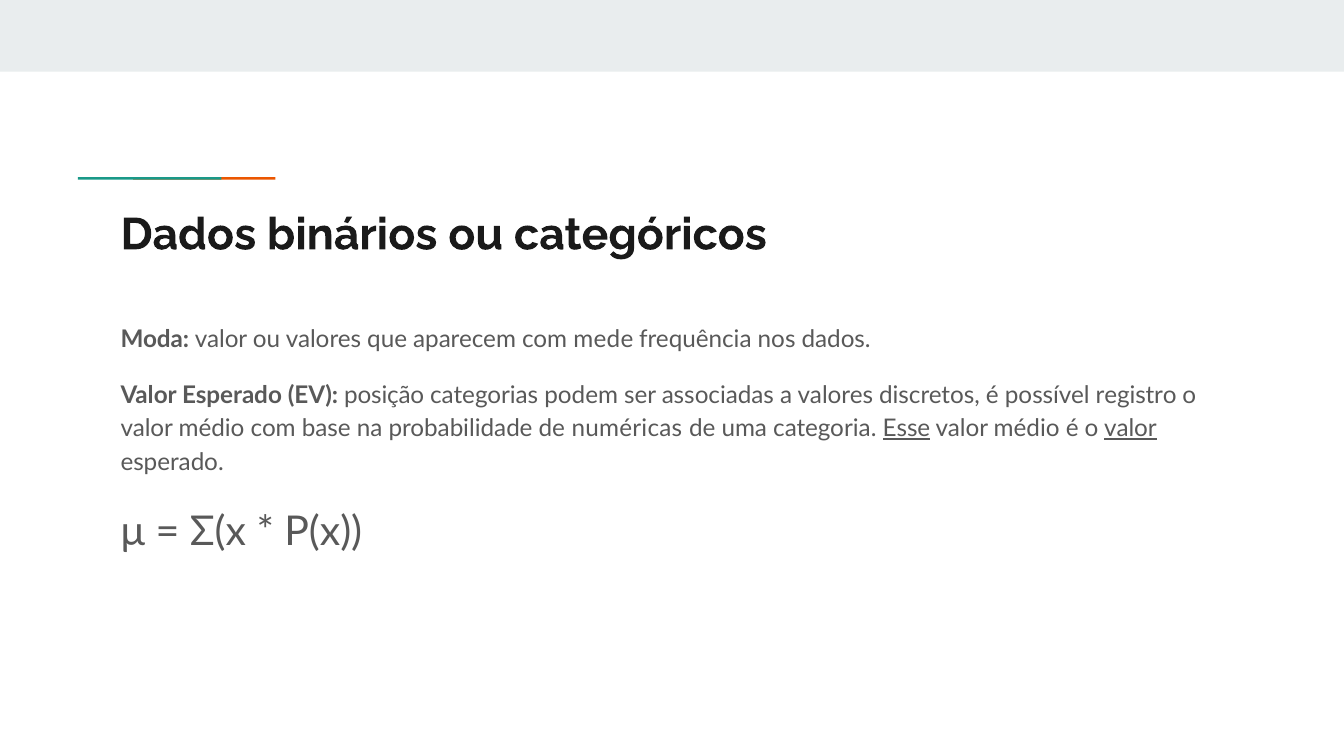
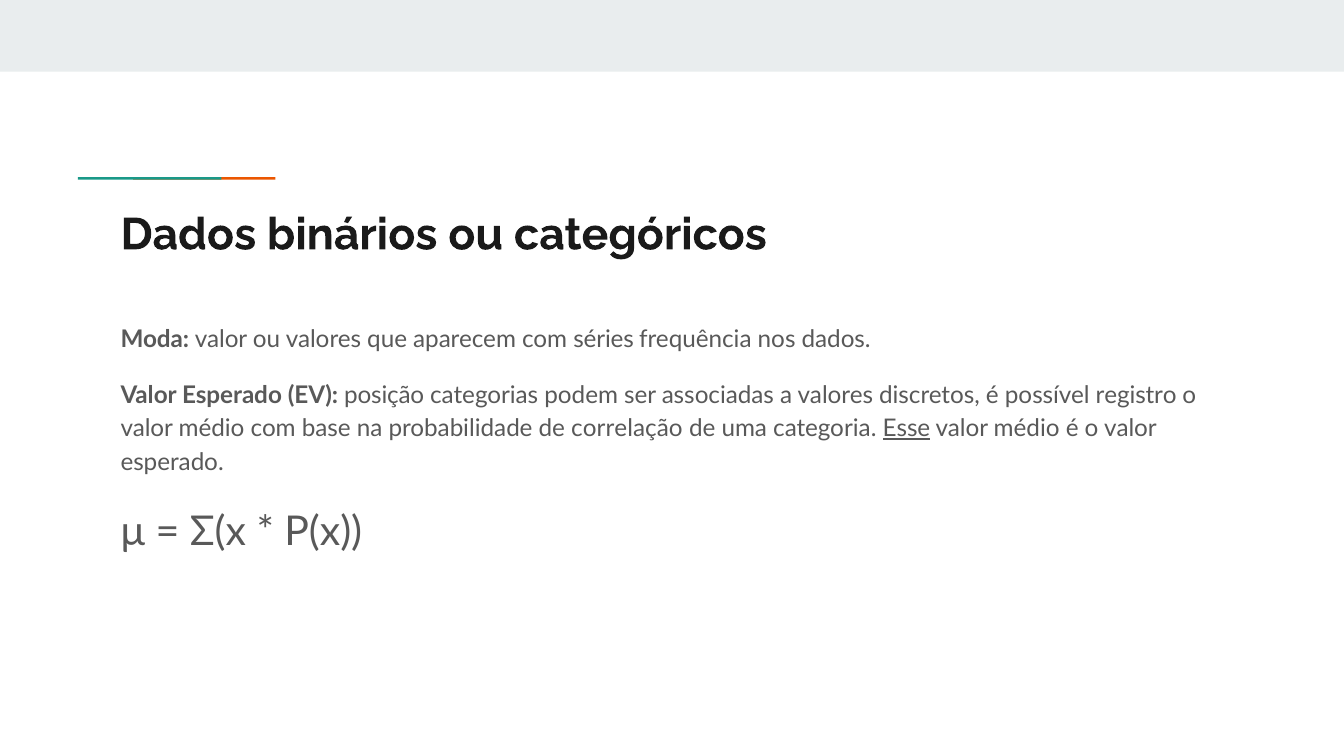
mede: mede -> séries (604, 339)
numéricas: numéricas -> correlação (627, 429)
valor underline: present -> none (1130, 429)
